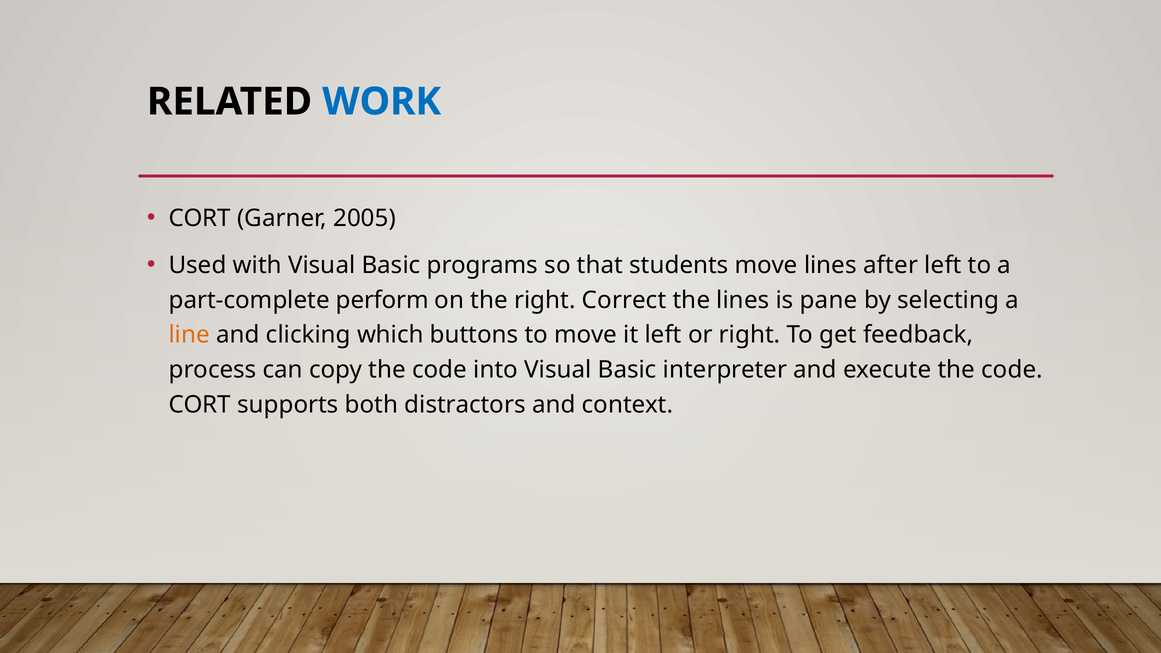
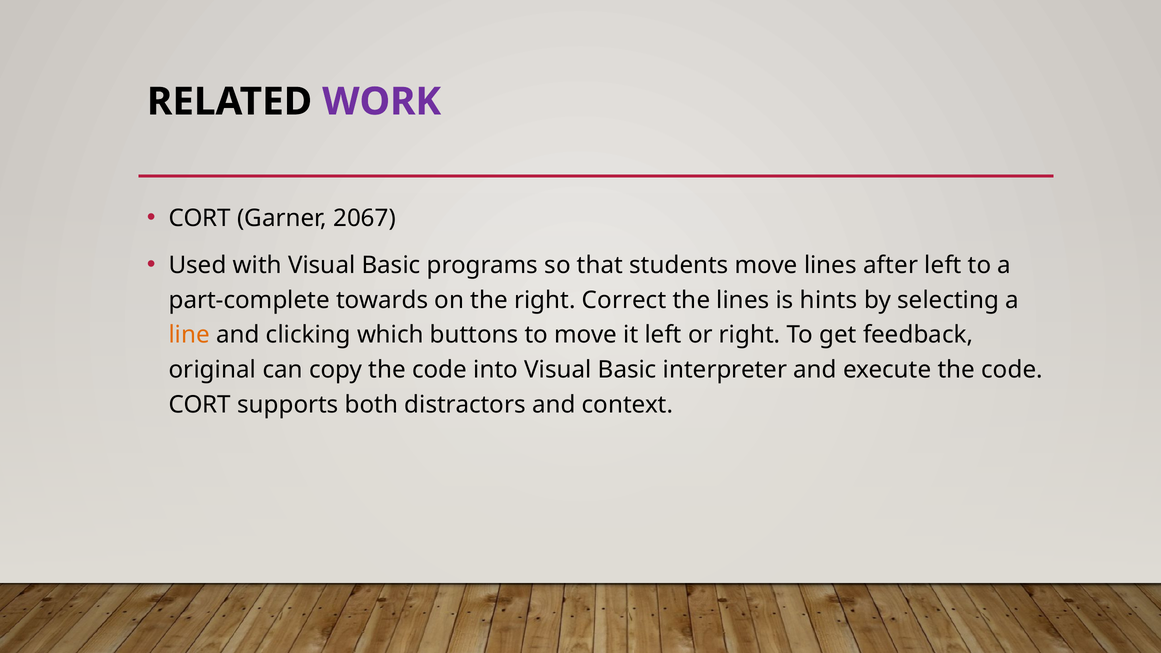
WORK colour: blue -> purple (382, 102)
2005: 2005 -> 2067 (365, 218)
perform: perform -> towards (382, 300)
pane: pane -> hints (829, 300)
process: process -> original (212, 370)
